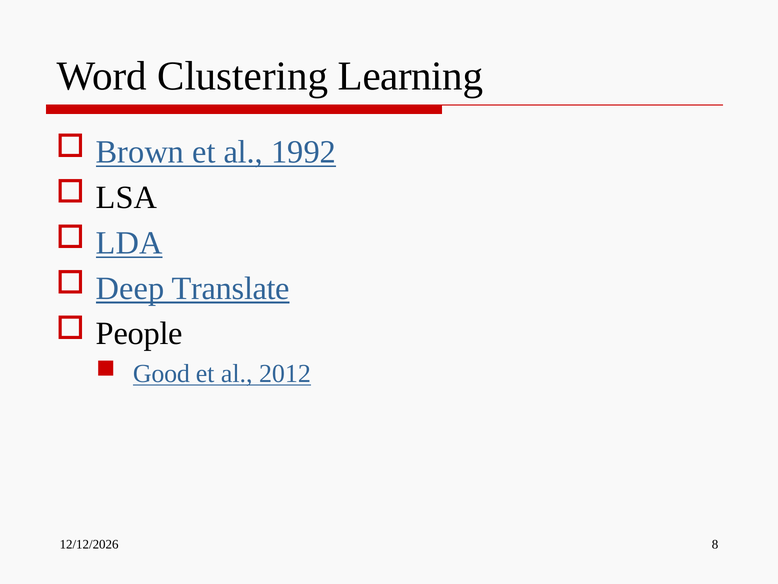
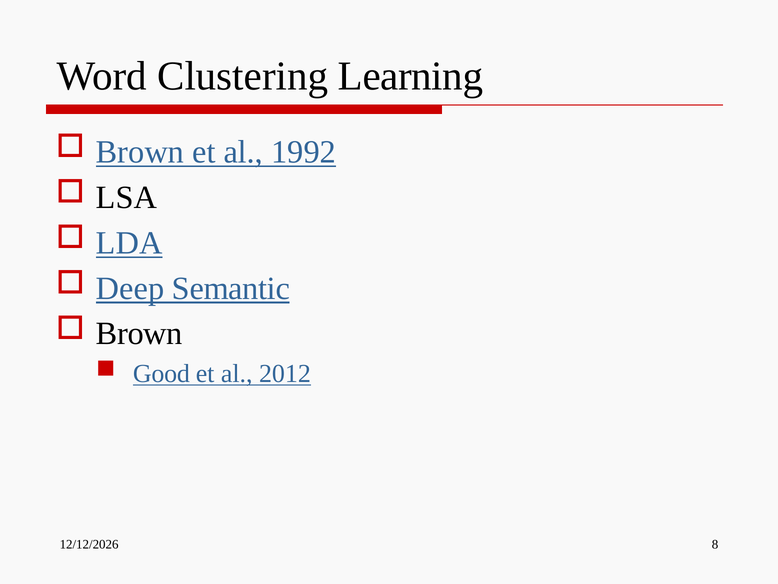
Translate: Translate -> Semantic (231, 288)
People: People -> Brown (139, 333)
